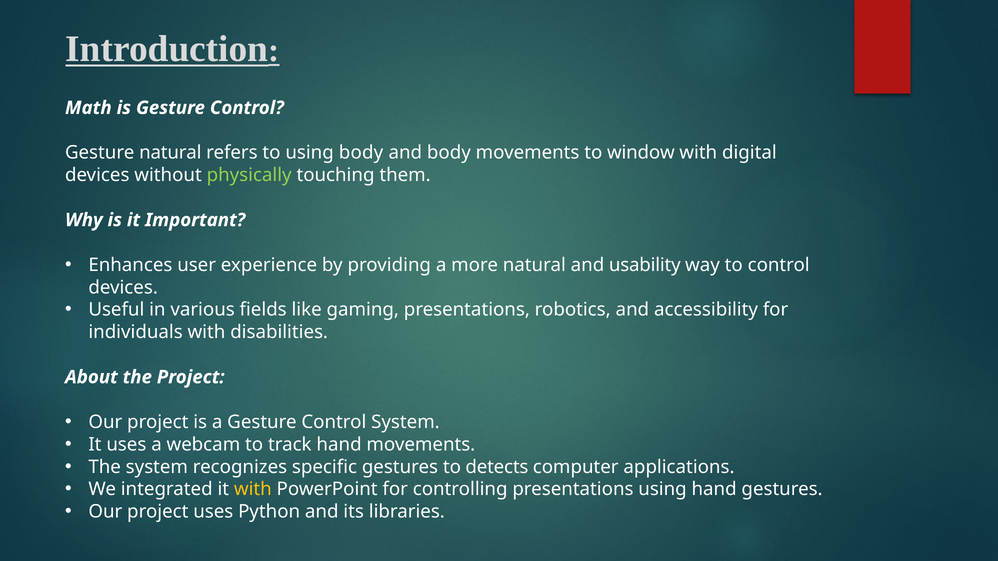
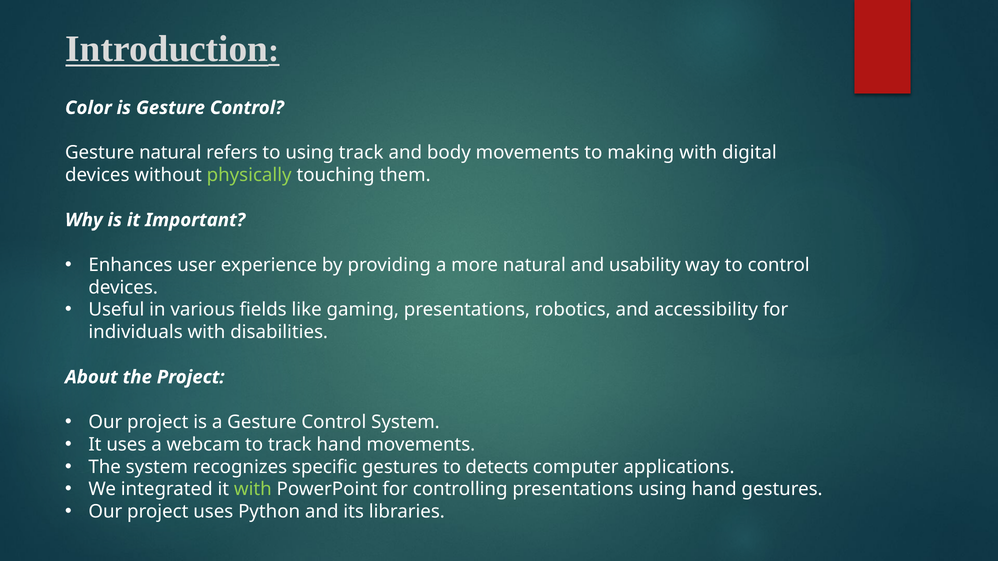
Math: Math -> Color (88, 108)
using body: body -> track (361, 153)
window: window -> making (641, 153)
with colour: yellow -> light green (253, 490)
